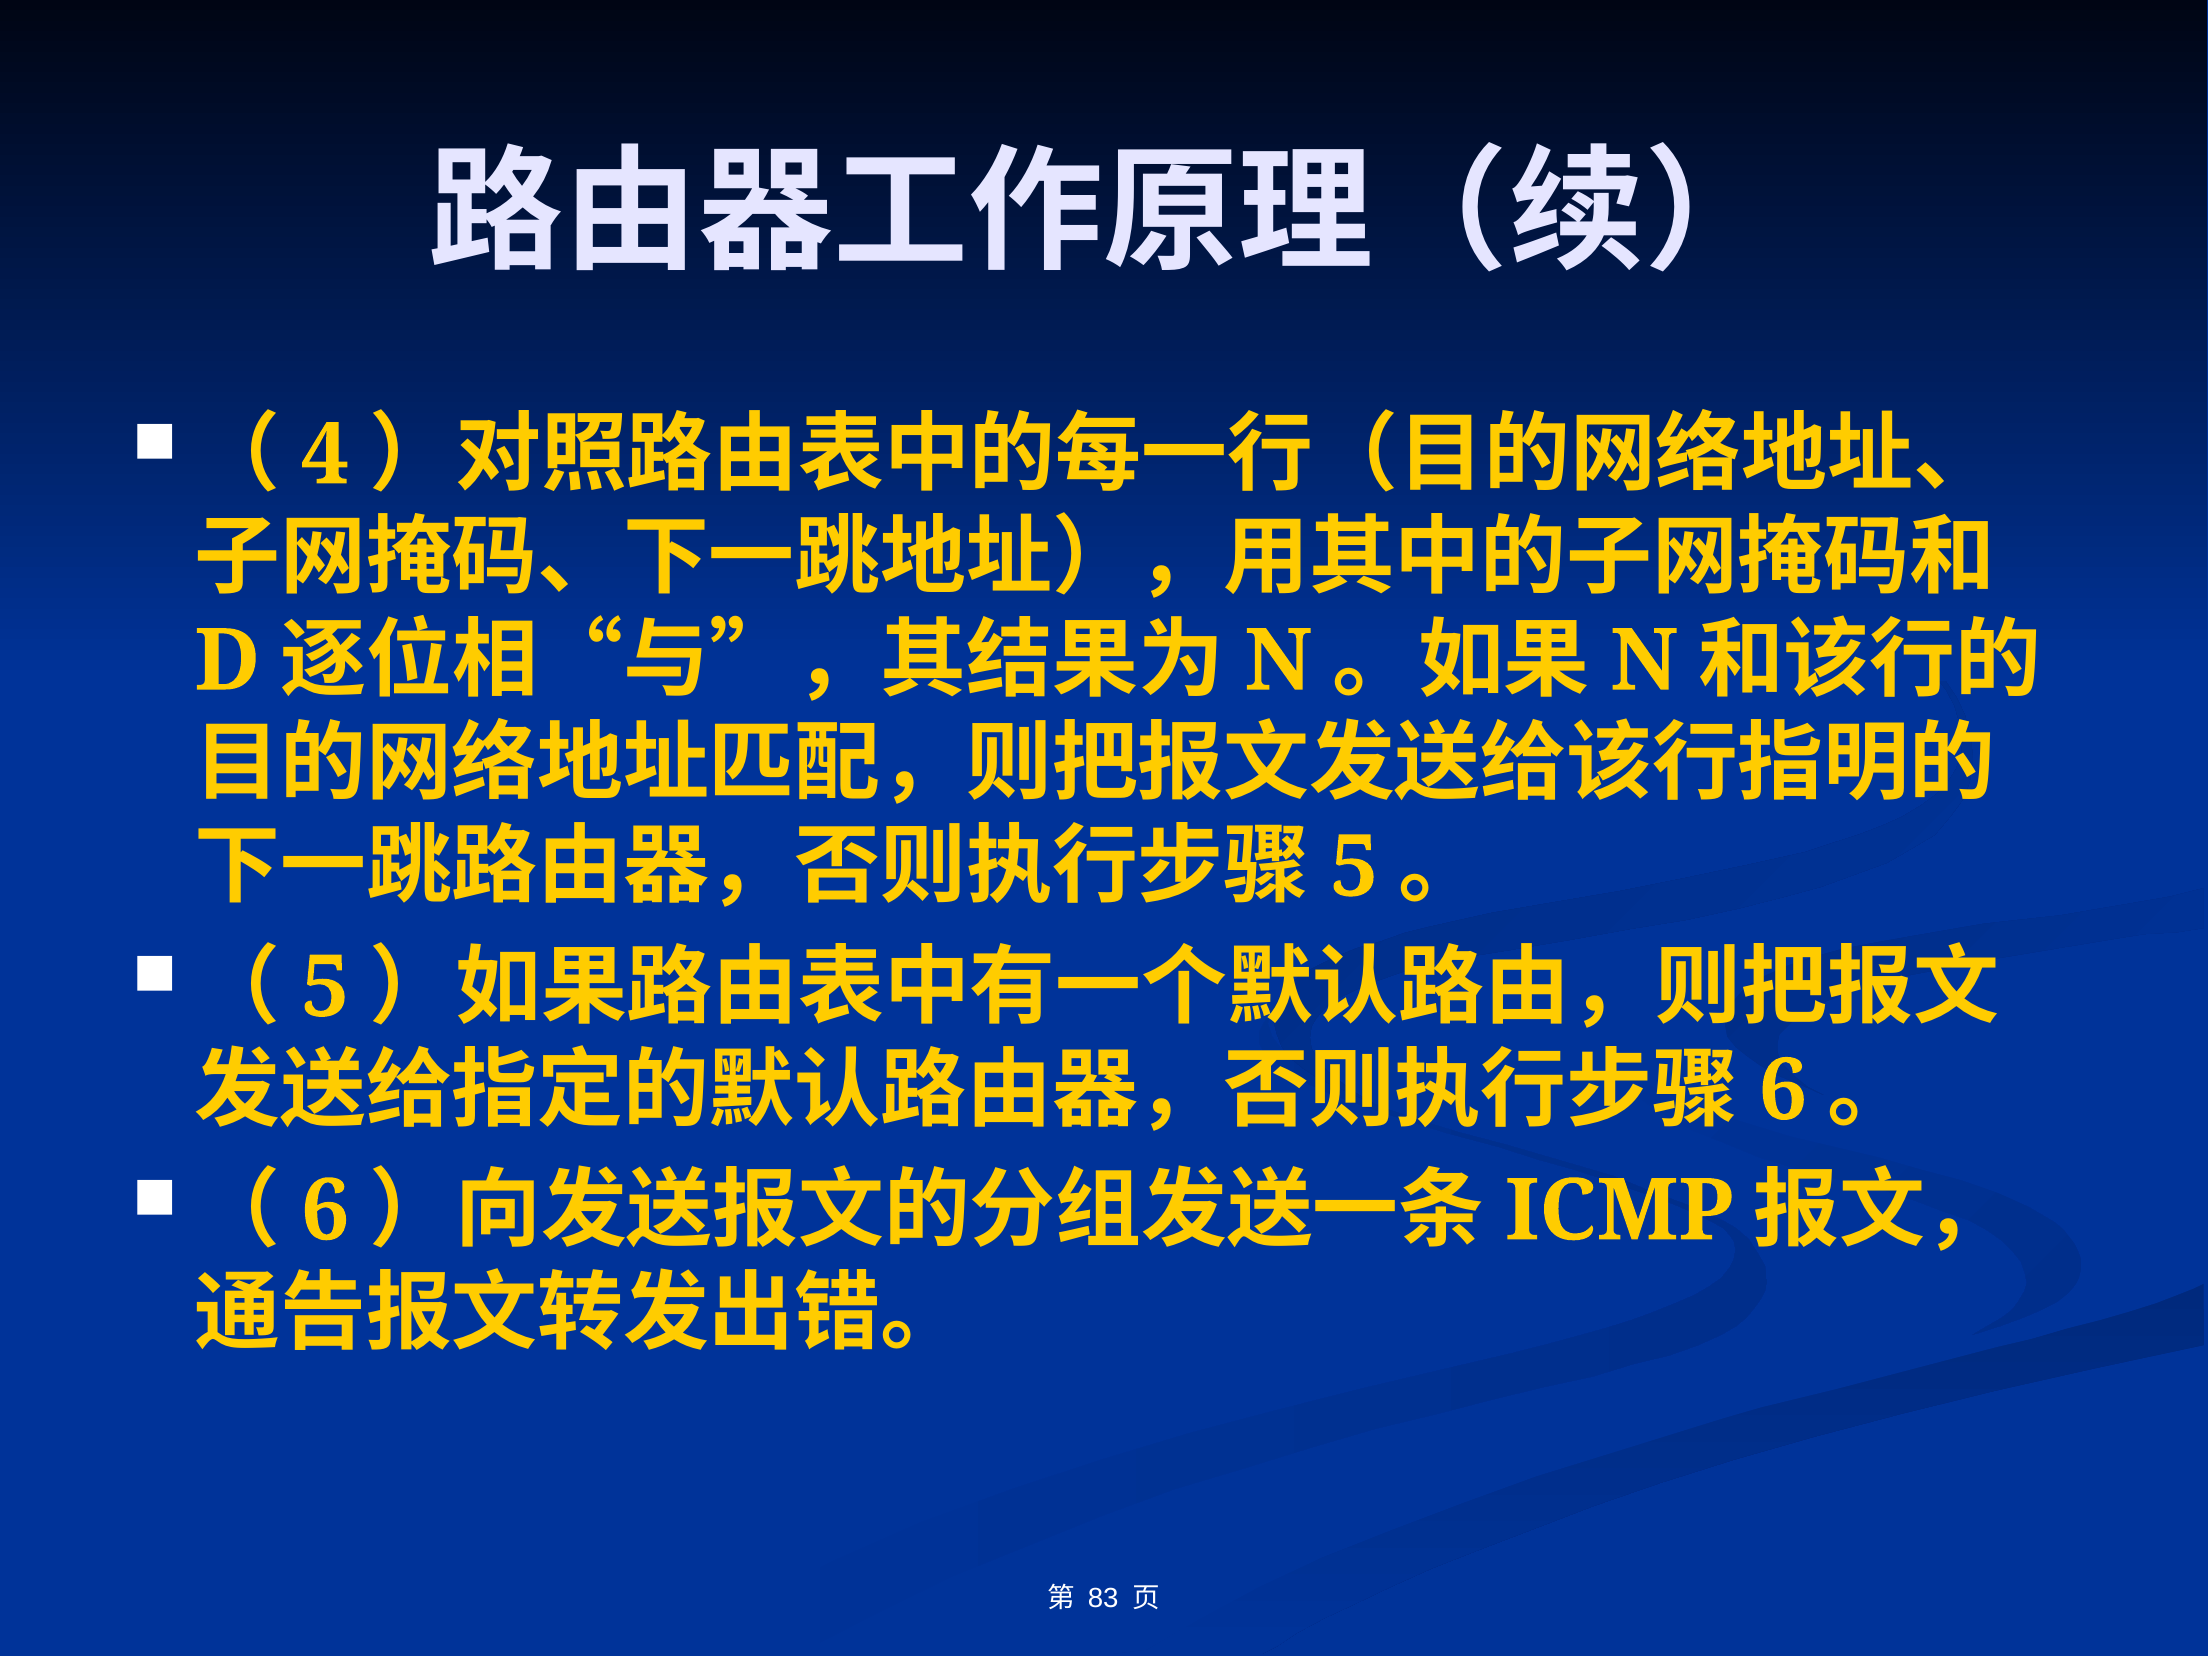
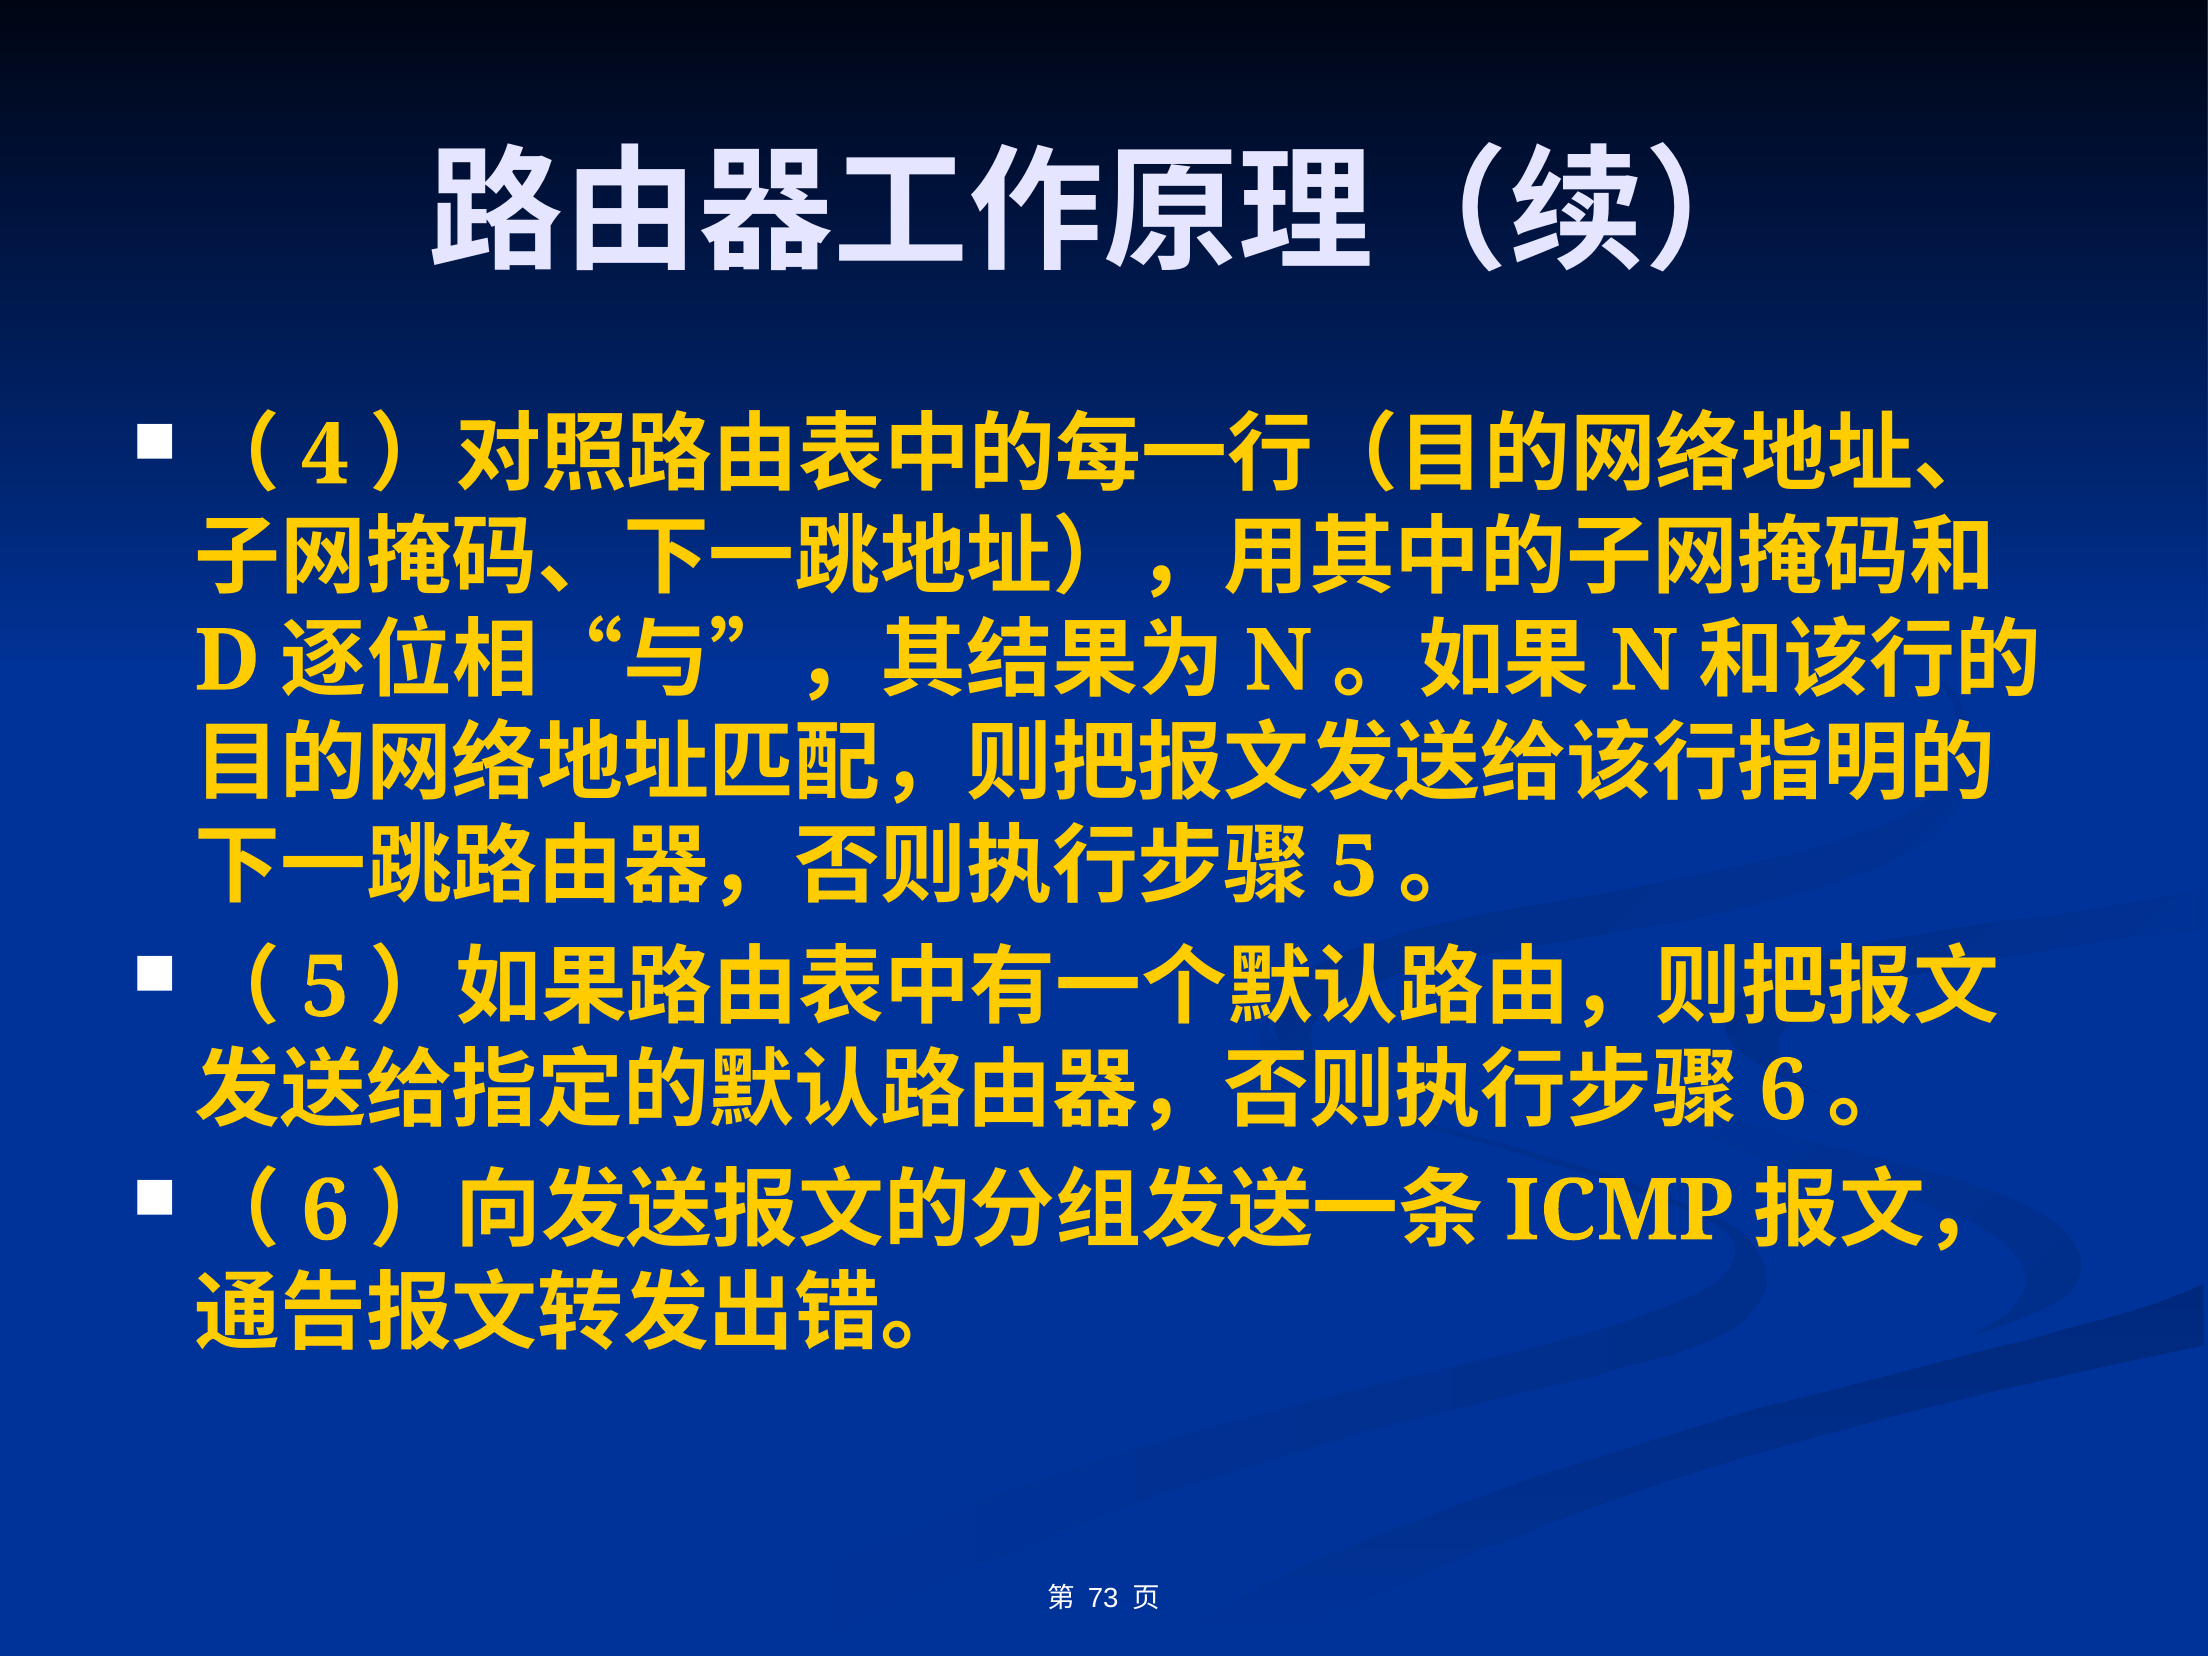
83: 83 -> 73 (1103, 1598)
